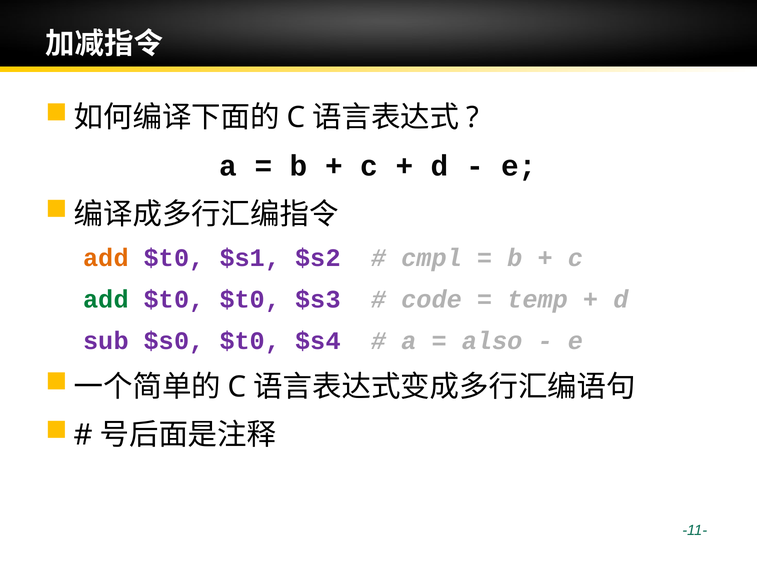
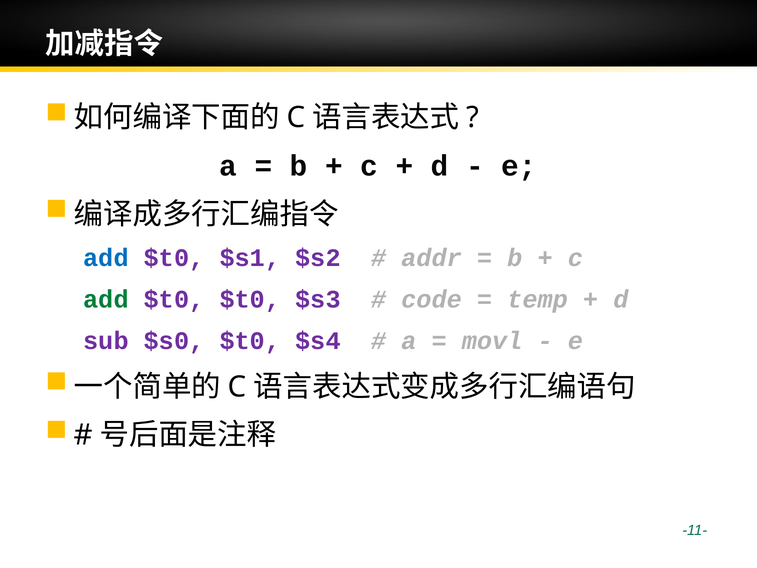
add colour: orange -> blue (106, 258)
cmpl: cmpl -> addr (432, 258)
also: also -> movl (492, 341)
